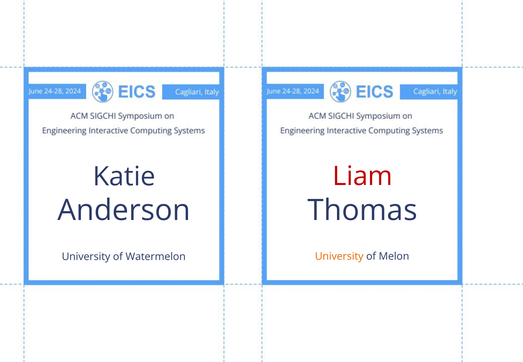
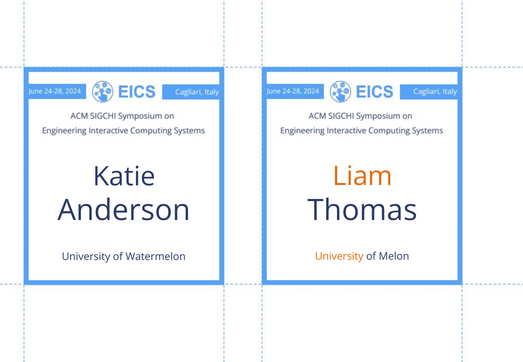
Liam colour: red -> orange (363, 176)
